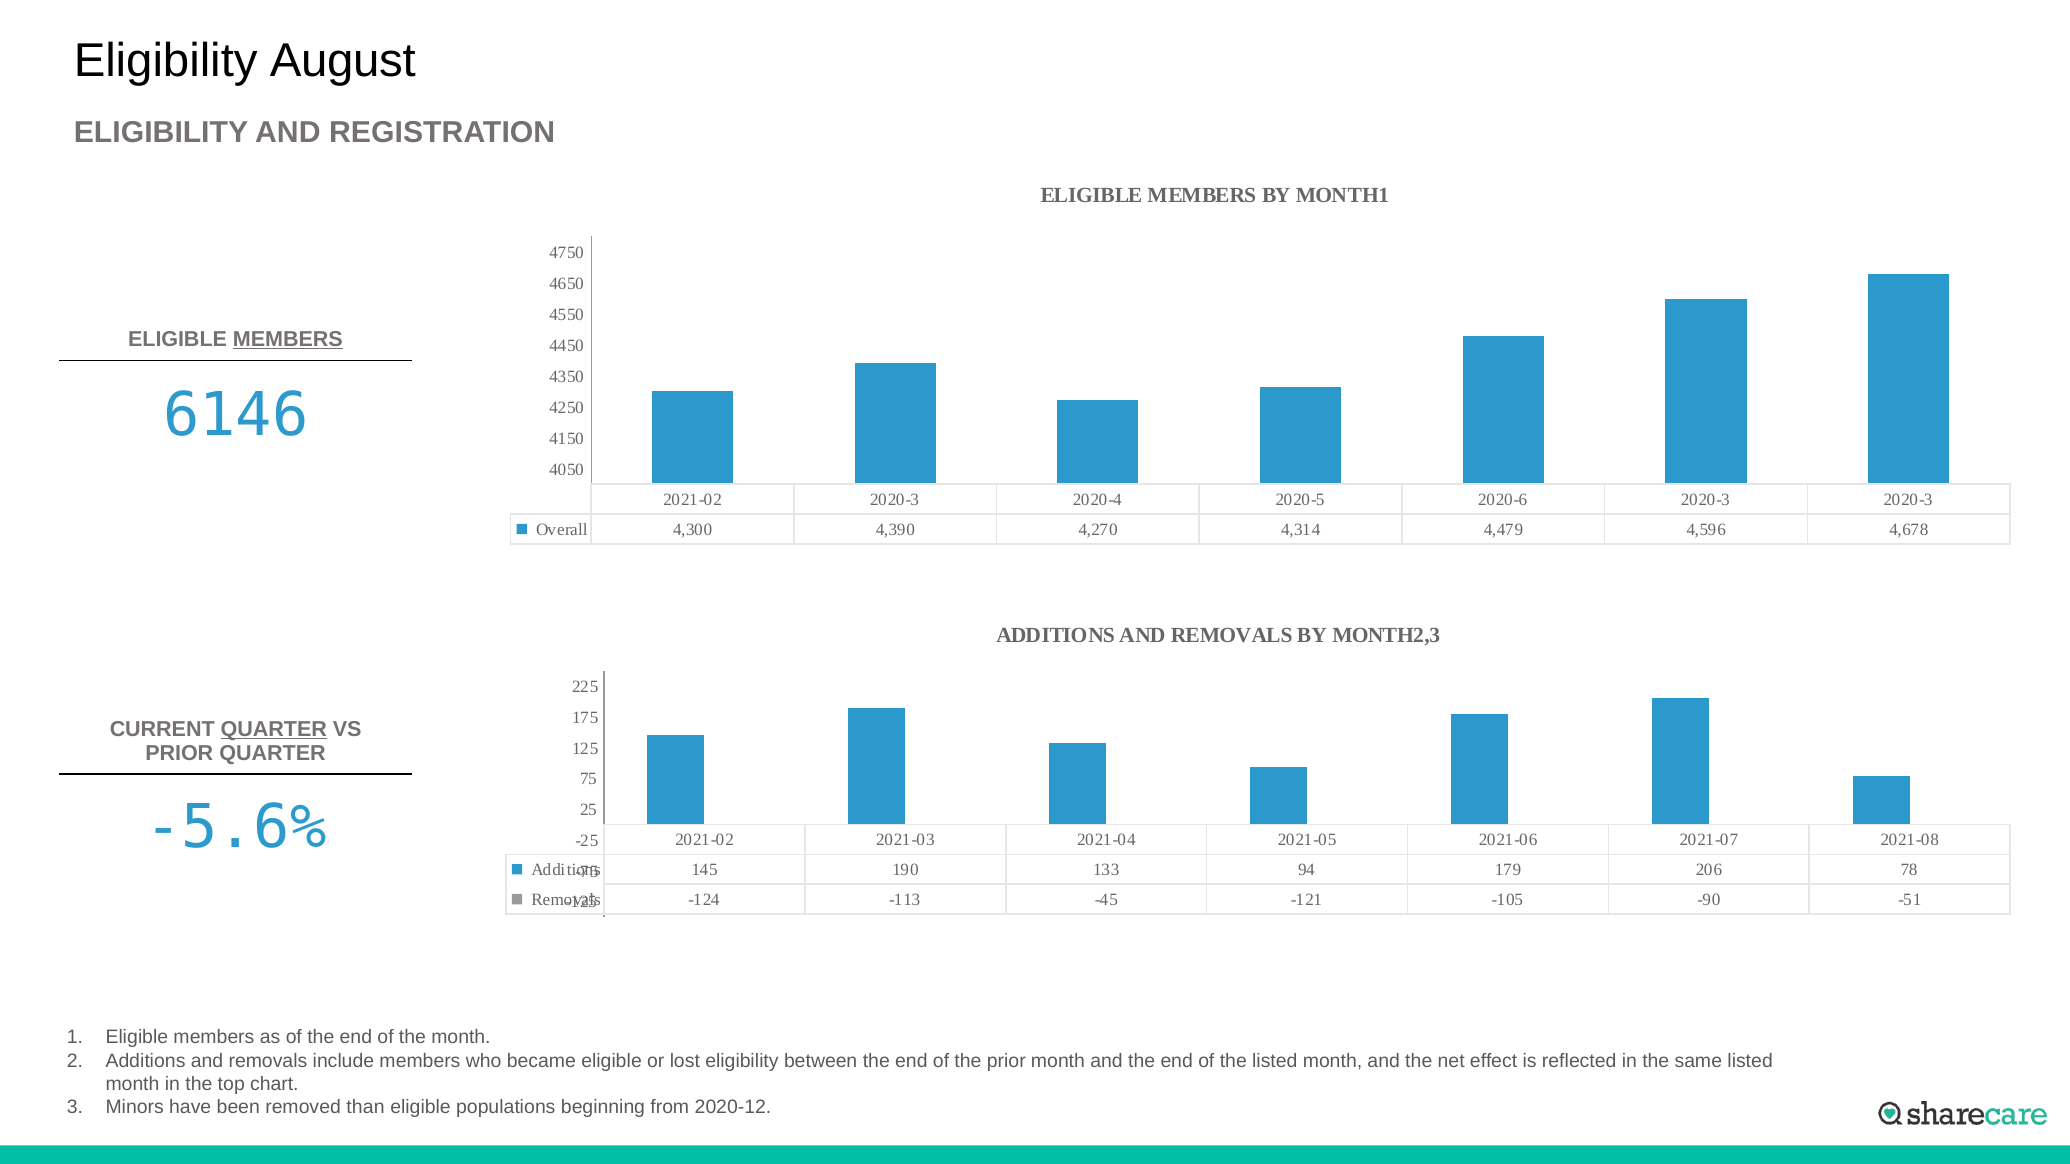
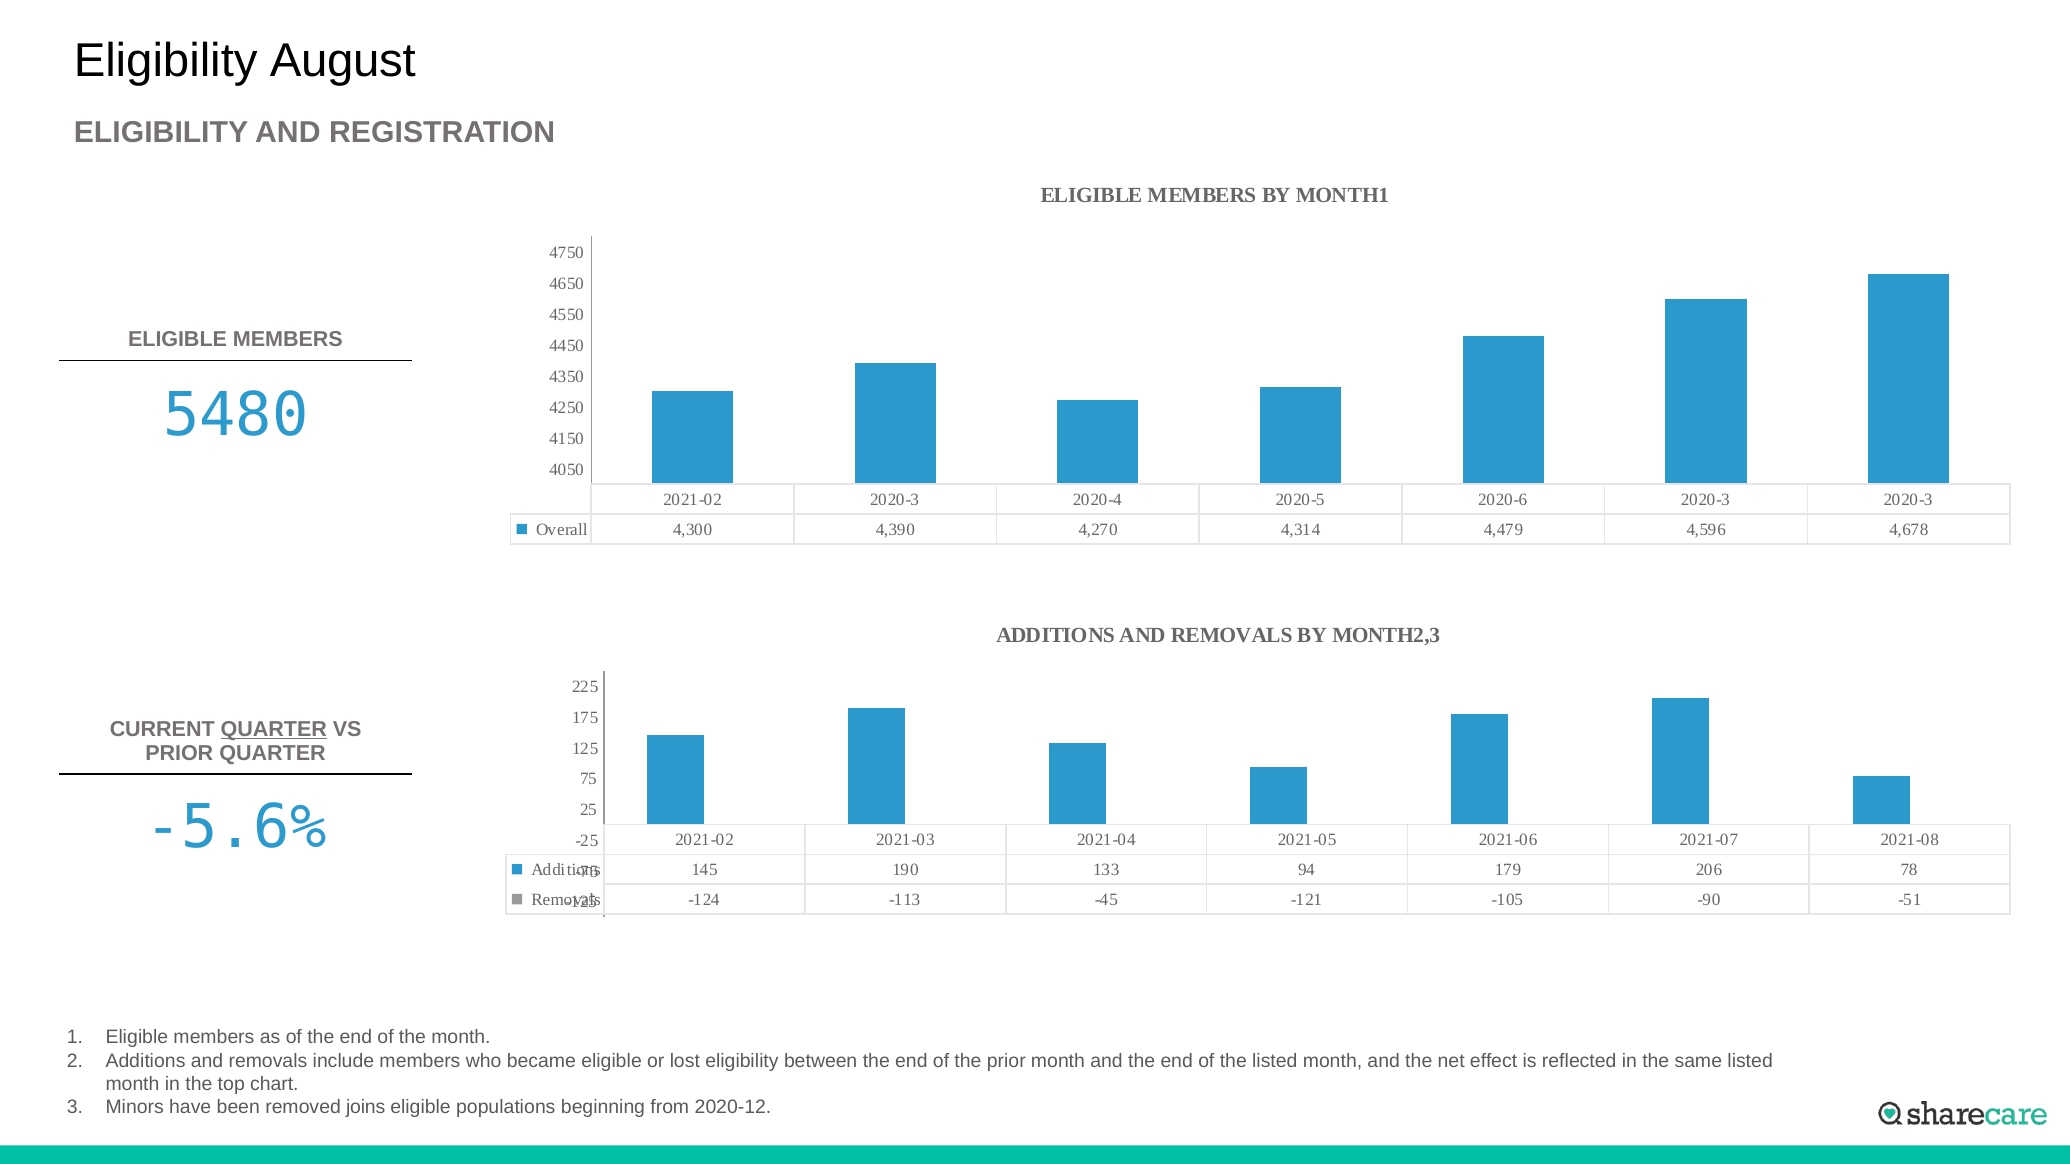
MEMBERS underline: present -> none (288, 339)
6146: 6146 -> 5480 (236, 416)
than: than -> joins (366, 1108)
